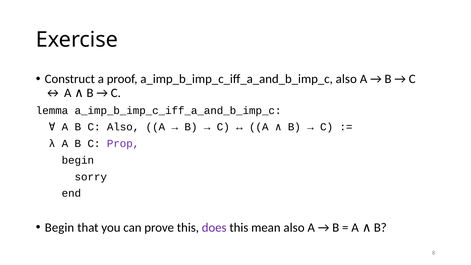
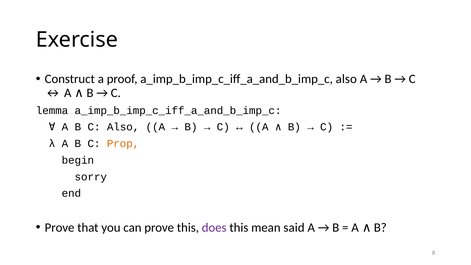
Prop colour: purple -> orange (123, 144)
Begin: Begin -> Prove (60, 227)
mean also: also -> said (294, 227)
